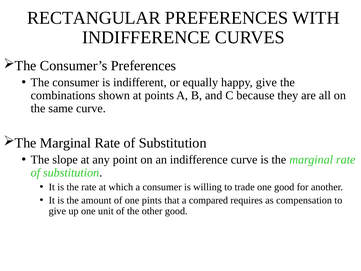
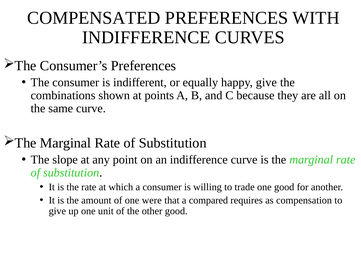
RECTANGULAR: RECTANGULAR -> COMPENSATED (94, 18)
pints: pints -> were (152, 200)
